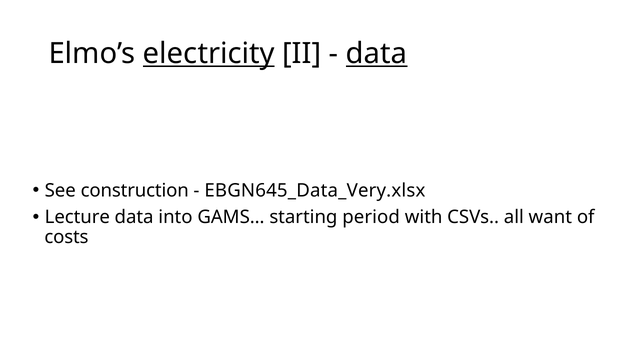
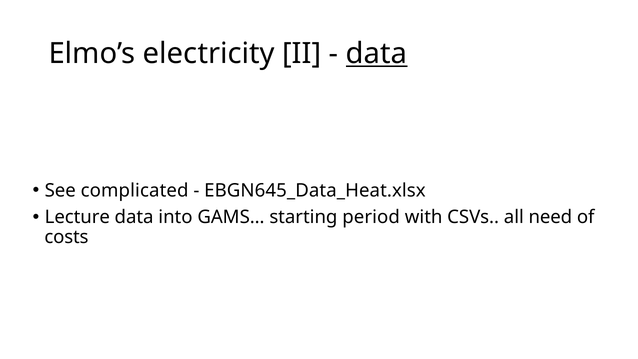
electricity underline: present -> none (209, 54)
construction: construction -> complicated (135, 190)
EBGN645_Data_Very.xlsx: EBGN645_Data_Very.xlsx -> EBGN645_Data_Heat.xlsx (315, 190)
want: want -> need (550, 217)
